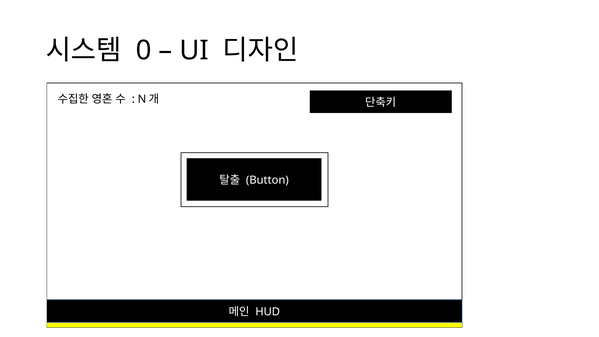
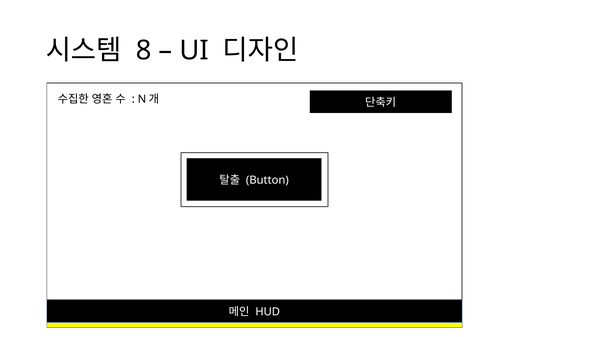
0: 0 -> 8 (144, 50)
